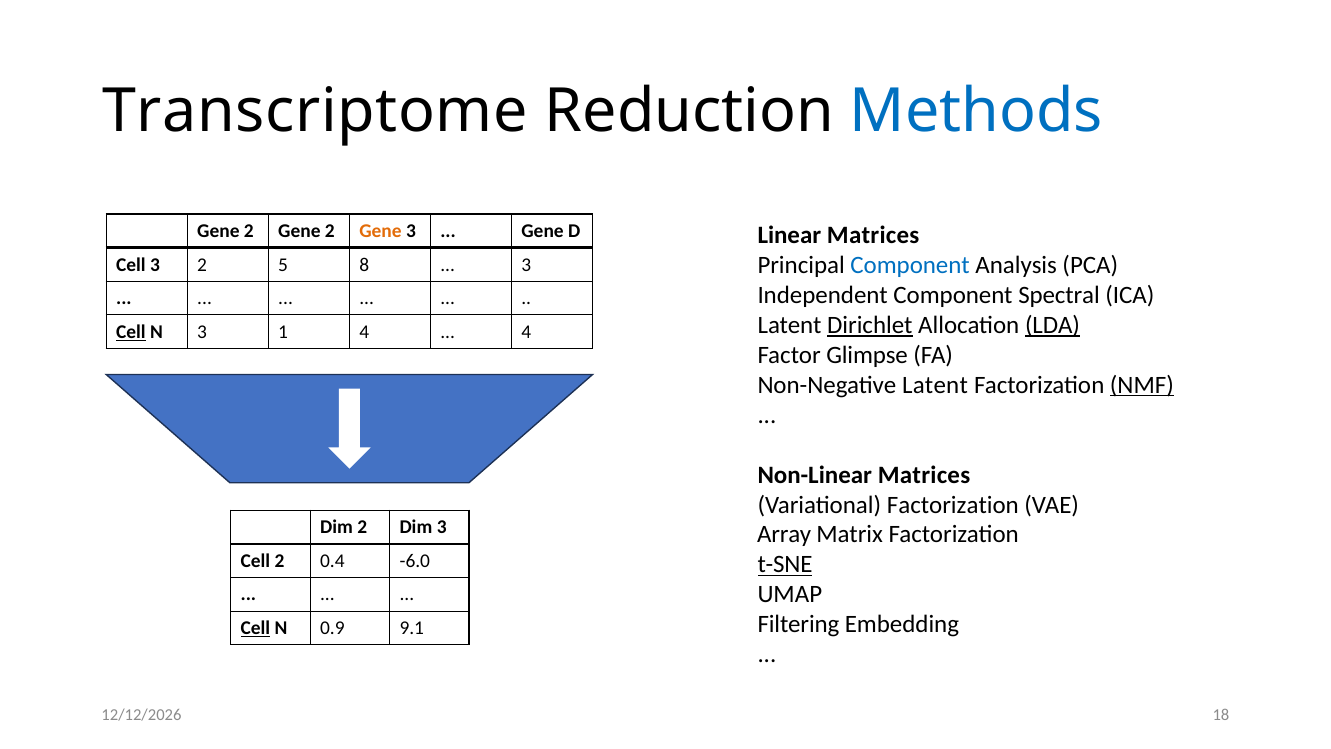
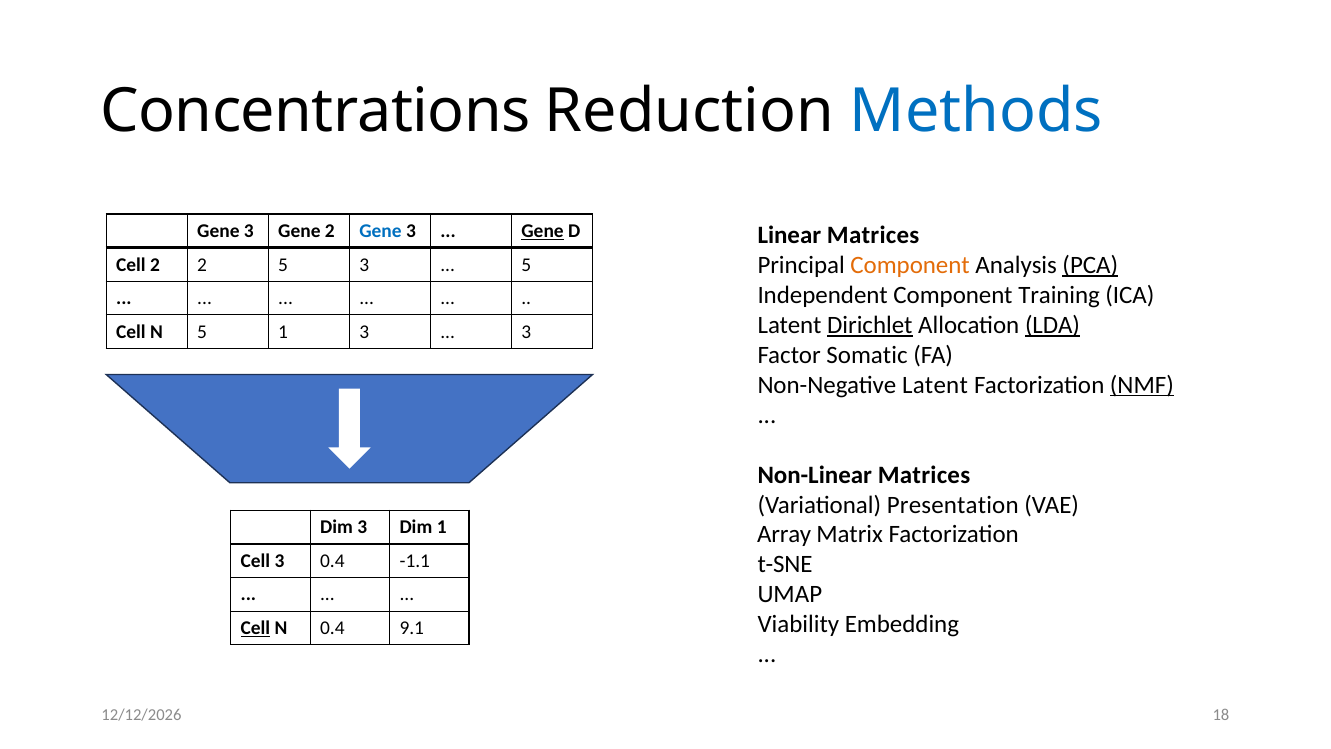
Transcriptome: Transcriptome -> Concentrations (316, 112)
2: 2 -> 3 (249, 231)
Gene colour: orange -> blue (380, 231)
Gene underline: none -> present (543, 231)
Component colour: blue -> orange (910, 265)
PCA underline: none -> present (1090, 265)
Cell 3: 3 -> 2 (155, 265)
5 8: 8 -> 3 (364, 265)
3: 3 -> 5 (526, 265)
Spectral: Spectral -> Training (1059, 295)
Cell underline: present -> none (131, 332)
N 3: 3 -> 5 (202, 332)
1 4: 4 -> 3 (364, 332)
4: 4 -> 3 (526, 332)
Glimpse: Glimpse -> Somatic (867, 355)
Variational Factorization: Factorization -> Presentation (953, 505)
Dim 2: 2 -> 3 (362, 527)
Dim 3: 3 -> 1 (442, 527)
Cell 2: 2 -> 3 (279, 561)
-6.0: -6.0 -> -1.1 (415, 561)
t-SNE underline: present -> none (785, 564)
Filtering: Filtering -> Viability (798, 624)
N 0.9: 0.9 -> 0.4 (332, 628)
